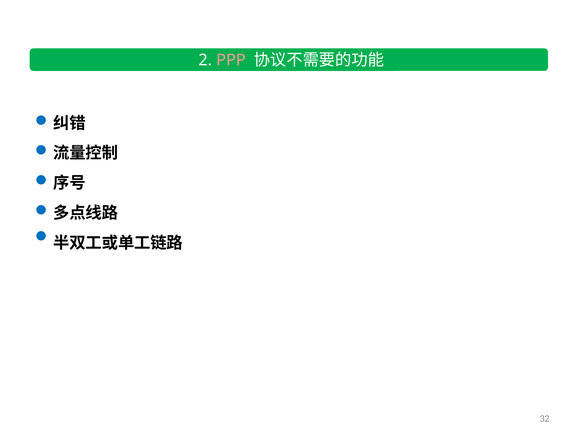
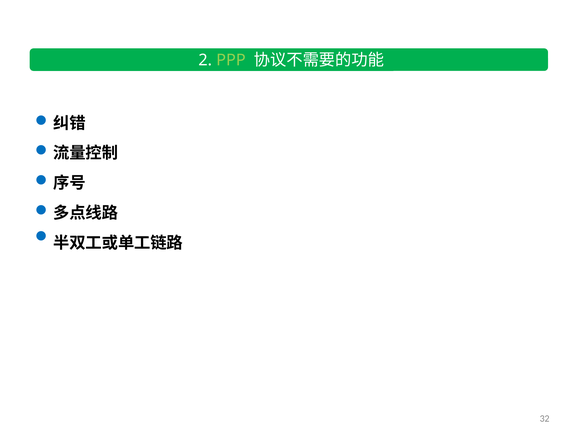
PPP colour: pink -> light green (231, 60)
